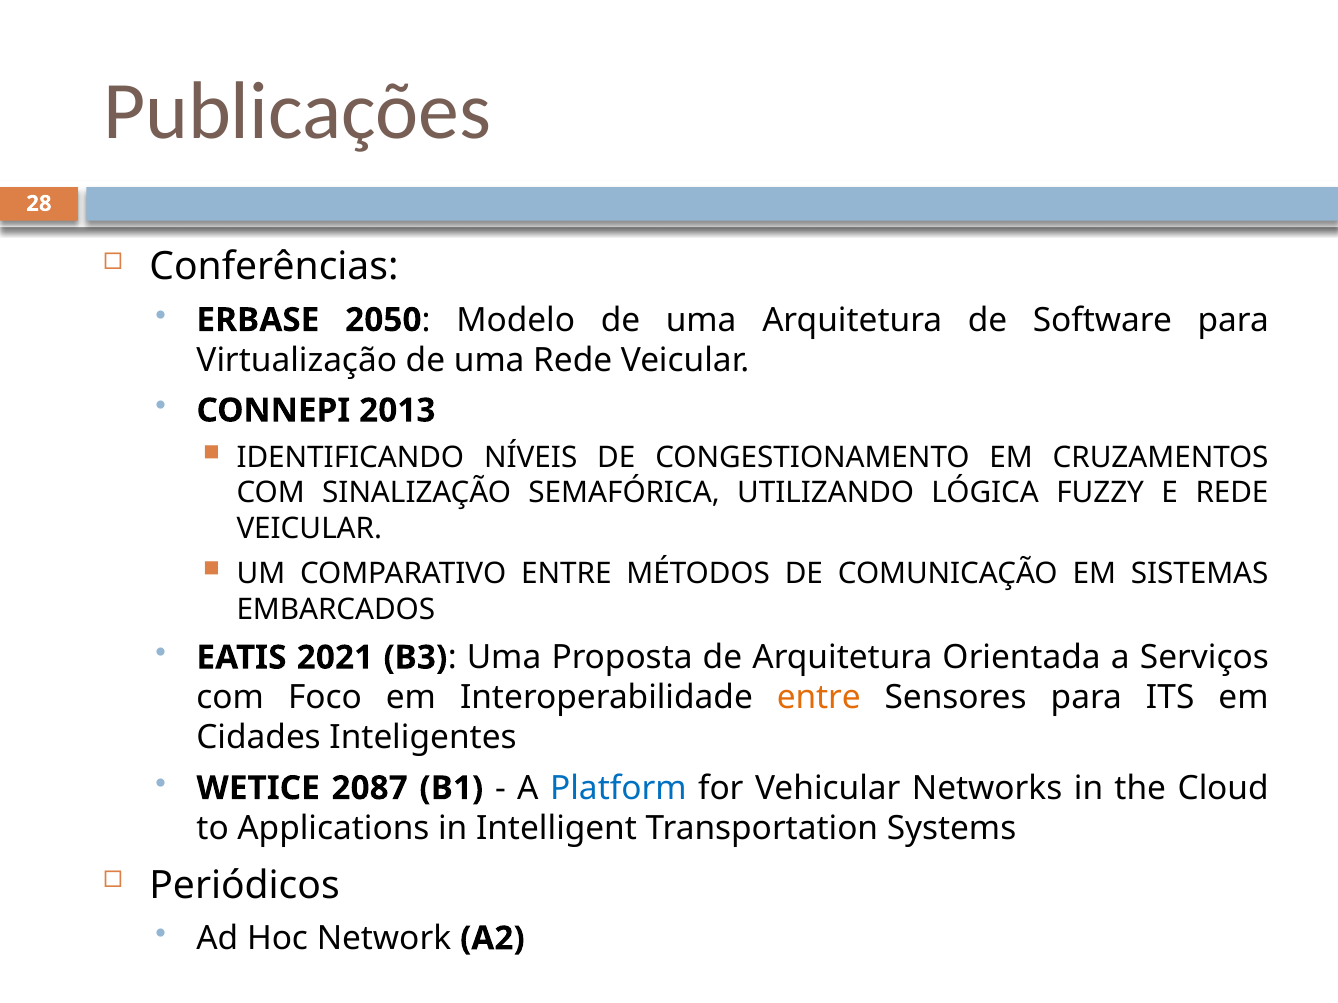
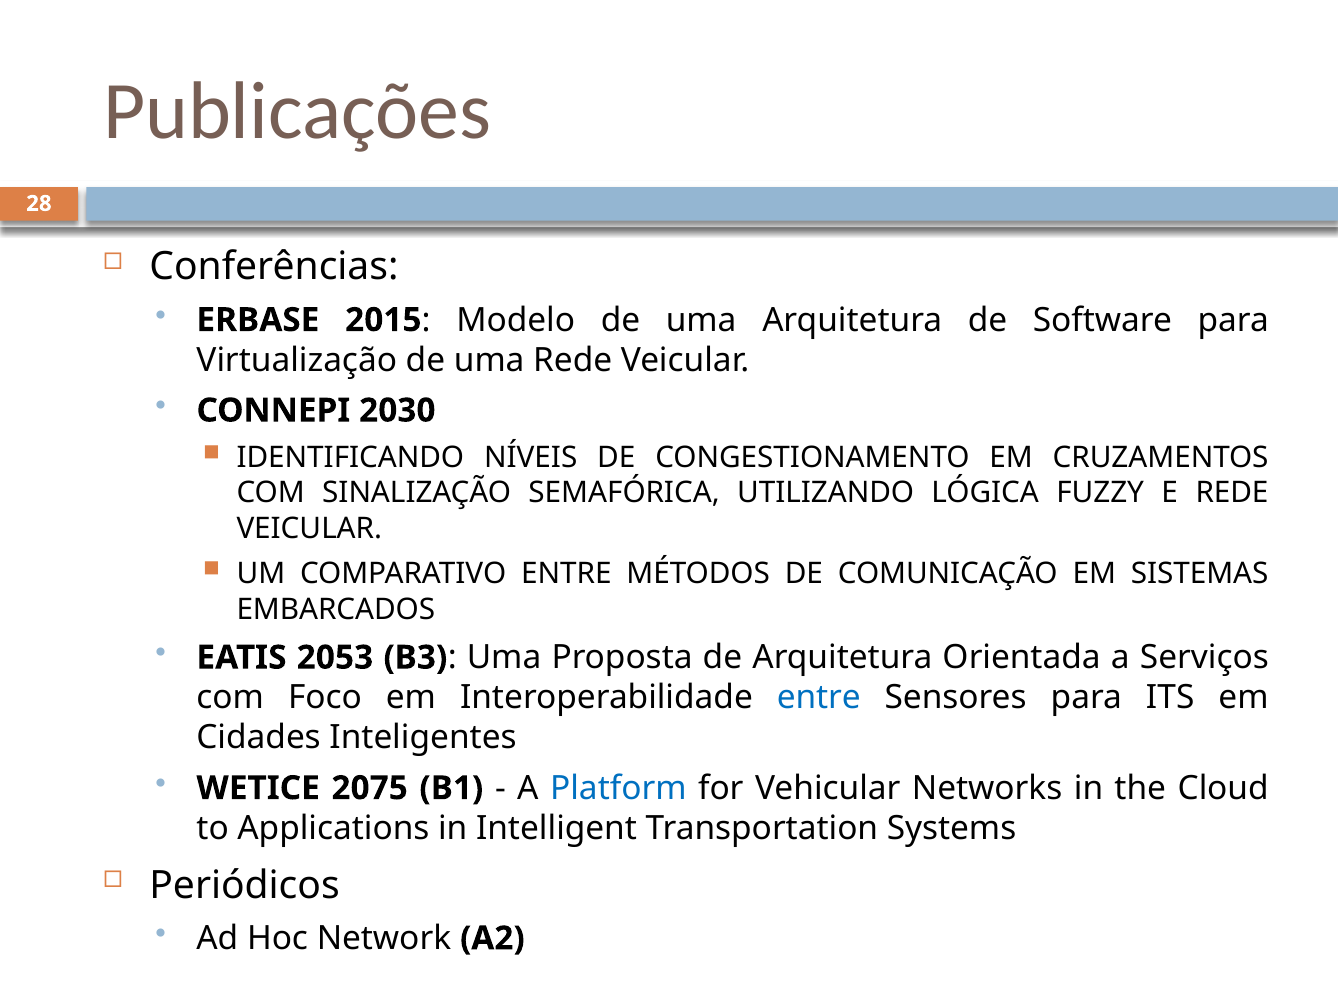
2050: 2050 -> 2015 (383, 320)
2013: 2013 -> 2030 (397, 411)
2021: 2021 -> 2053 (335, 658)
entre colour: orange -> blue (819, 698)
2087: 2087 -> 2075 (370, 789)
